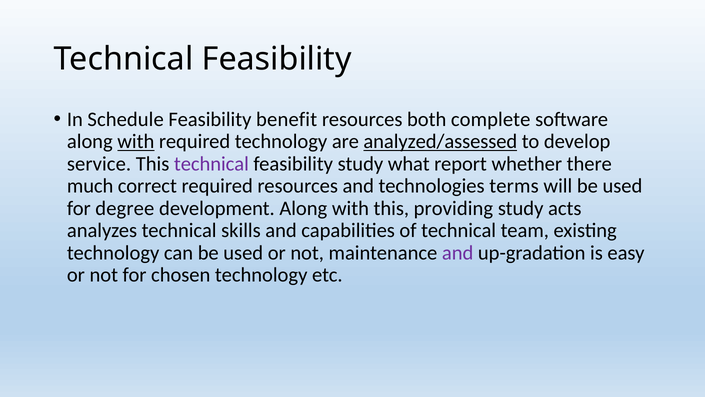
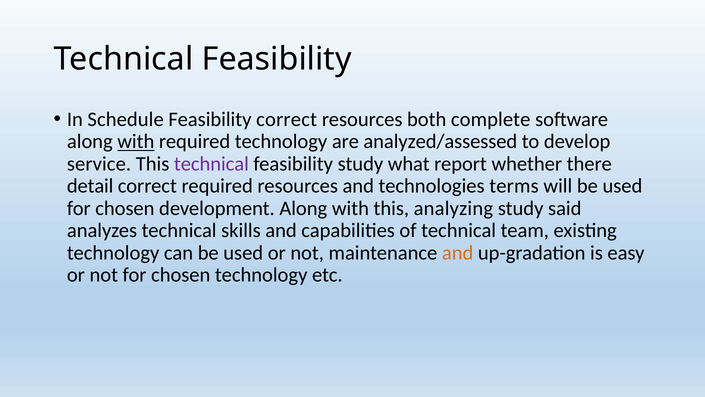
Feasibility benefit: benefit -> correct (287, 119)
analyzed/assessed underline: present -> none (440, 141)
much: much -> detail (90, 186)
degree: degree -> chosen (125, 208)
providing: providing -> analyzing (453, 208)
acts: acts -> said (565, 208)
and colour: purple -> orange (458, 252)
